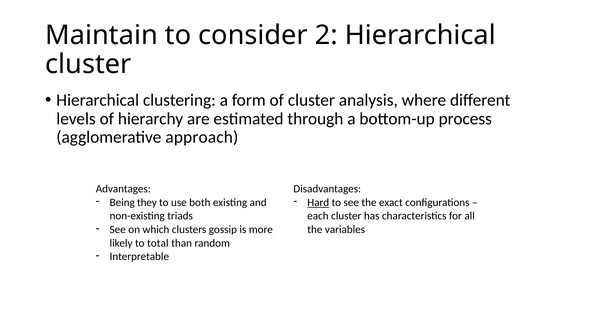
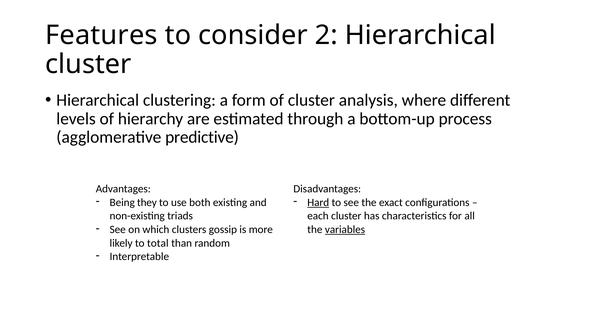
Maintain: Maintain -> Features (101, 35)
approach: approach -> predictive (202, 138)
variables underline: none -> present (345, 230)
